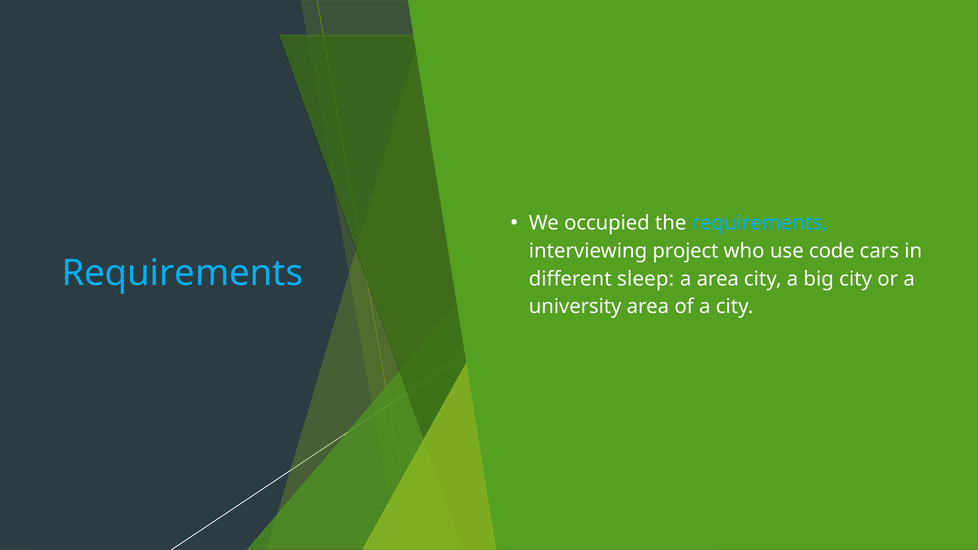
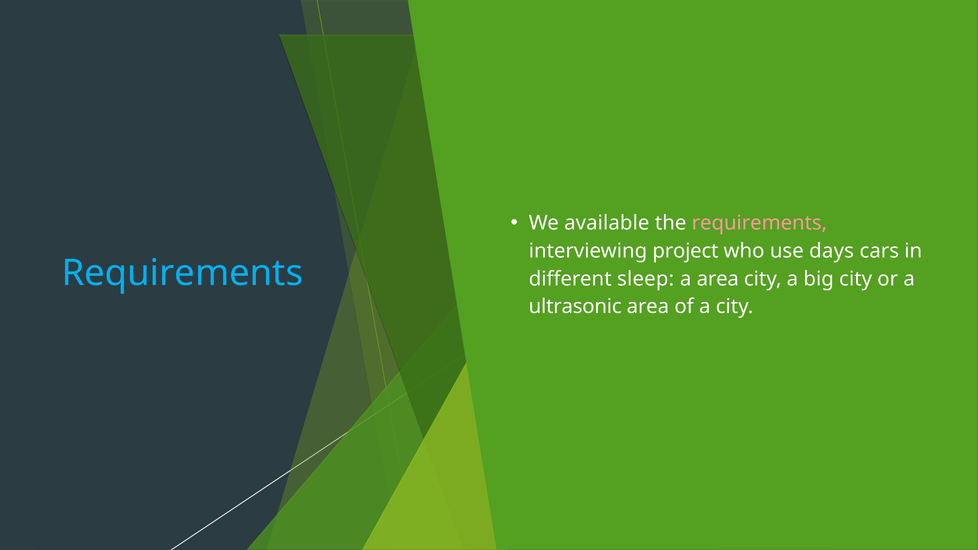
occupied: occupied -> available (607, 223)
requirements colour: light blue -> pink (759, 223)
code: code -> days (832, 251)
university: university -> ultrasonic (575, 307)
